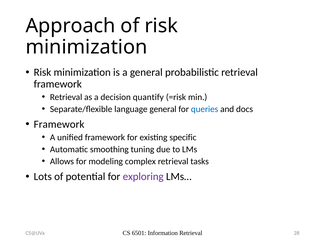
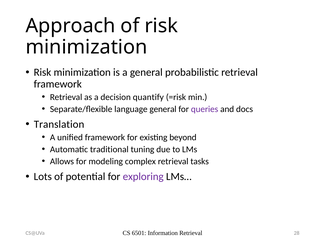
queries colour: blue -> purple (205, 109)
Framework: Framework -> Translation (59, 124)
specific: specific -> beyond (183, 137)
smoothing: smoothing -> traditional (109, 149)
